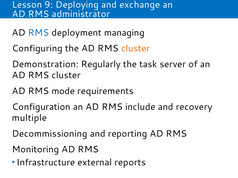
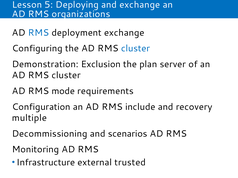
9: 9 -> 5 (49, 5)
administrator: administrator -> organizations (81, 14)
deployment managing: managing -> exchange (124, 33)
cluster colour: orange -> blue (136, 49)
Regularly: Regularly -> Exclusion (101, 64)
task: task -> plan (148, 64)
reporting: reporting -> scenarios (128, 134)
reports: reports -> trusted (130, 163)
